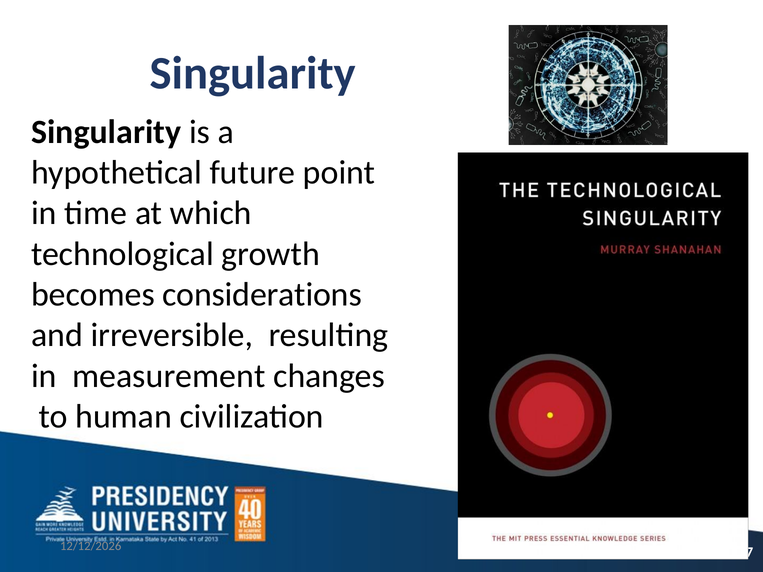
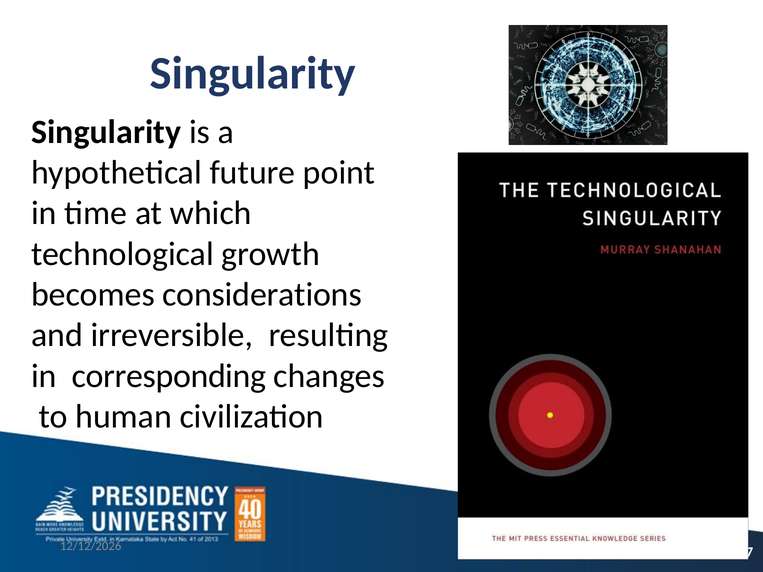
measurement: measurement -> corresponding (169, 376)
